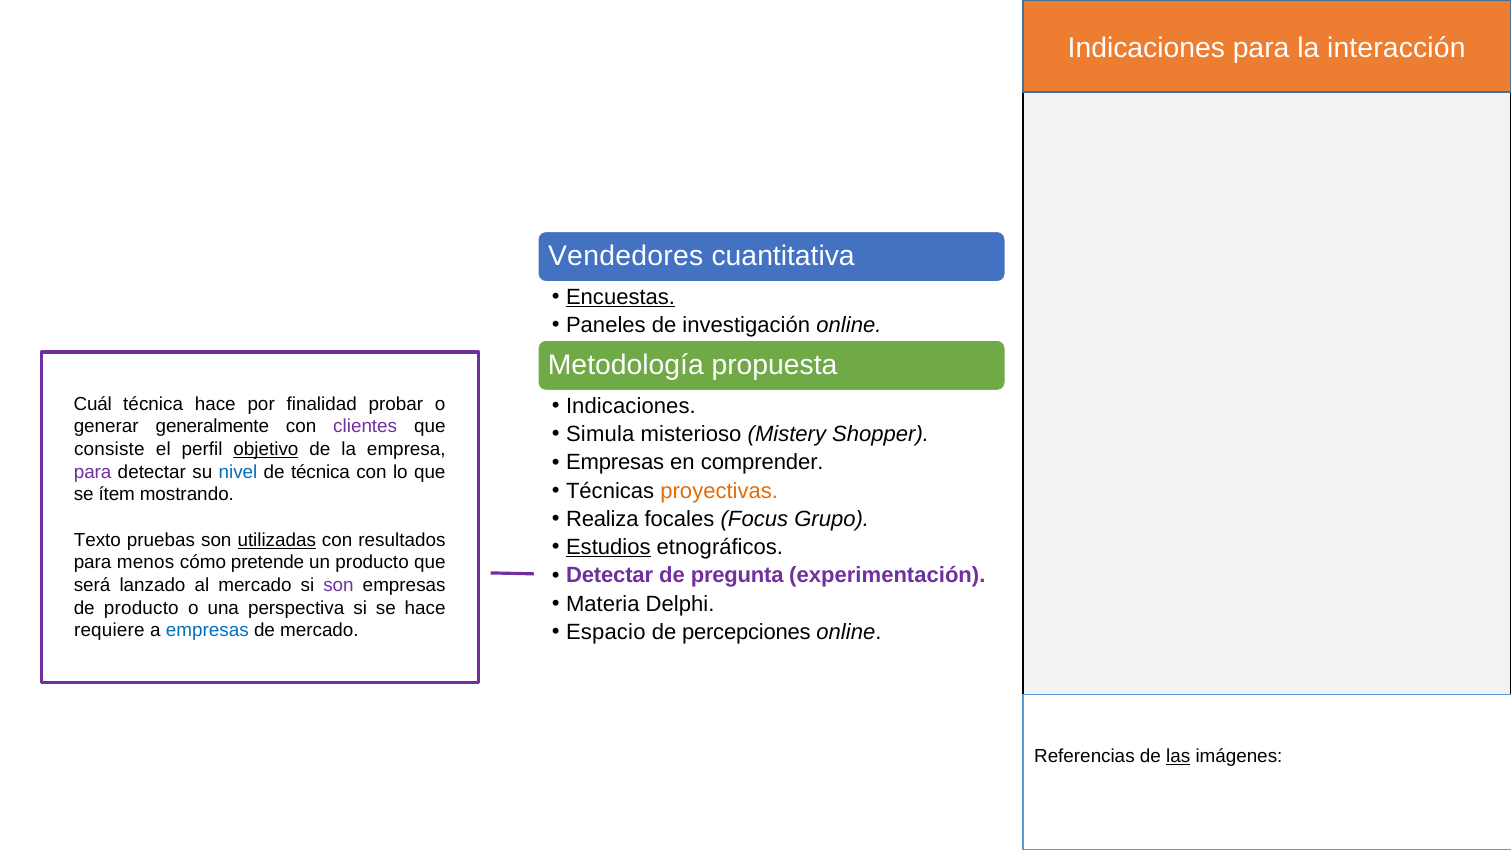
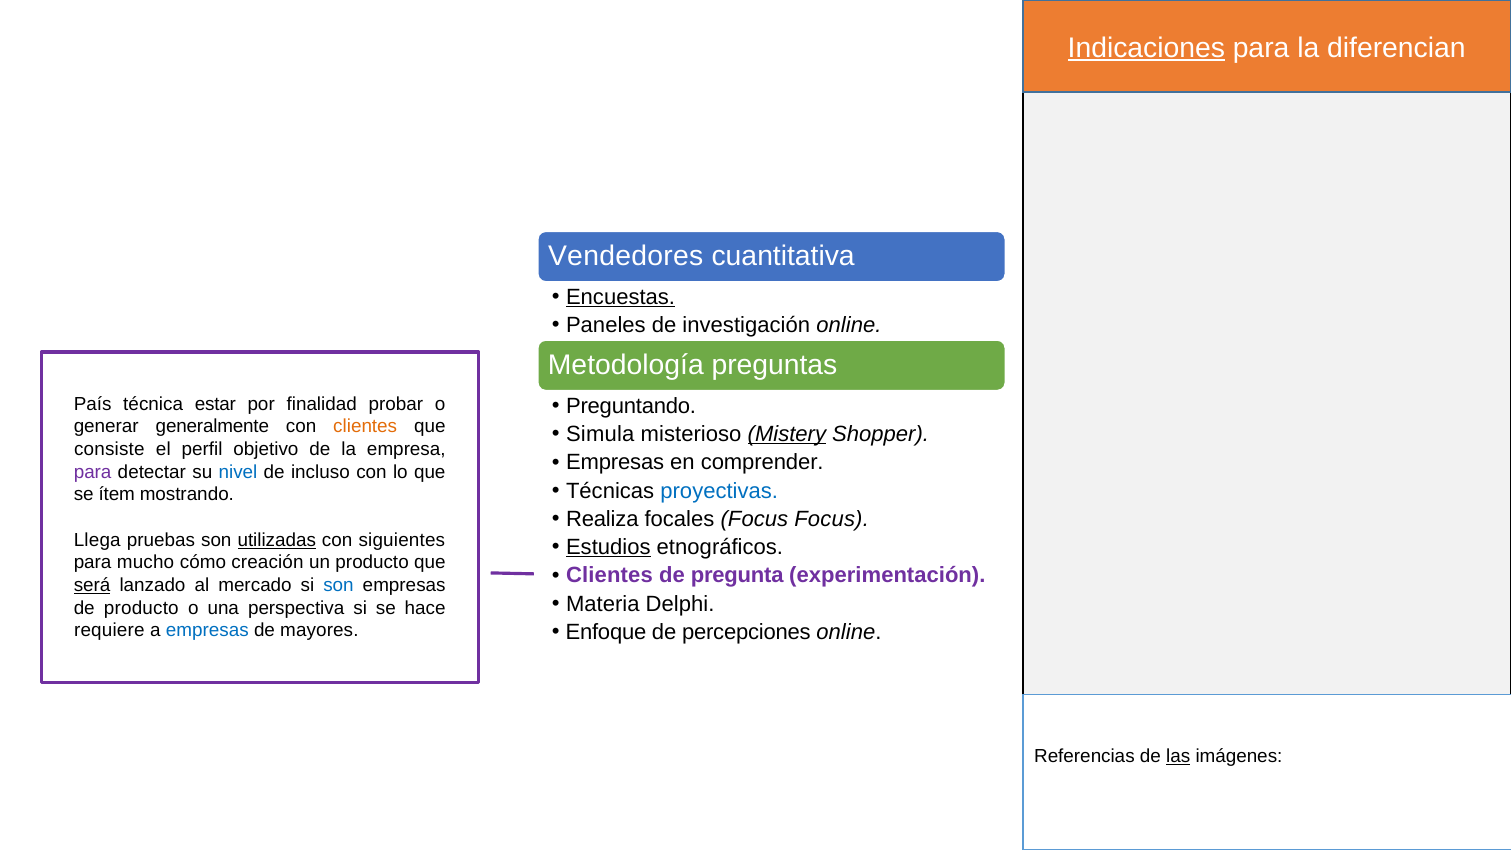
Indicaciones underline: none -> present (1146, 48)
interacción: interacción -> diferencian (1396, 48)
propuesta: propuesta -> preguntas (774, 365)
Indicaciones: Indicaciones -> Preguntando (631, 406)
Cuál: Cuál -> País (93, 404)
técnica hace: hace -> estar (215, 404)
clientes colour: purple -> orange (365, 427)
Mistery underline: none -> present (787, 434)
objetivo underline: present -> none (266, 449)
de técnica: técnica -> incluso (320, 472)
proyectivas colour: orange -> blue (719, 491)
Focus Grupo: Grupo -> Focus (832, 519)
Texto: Texto -> Llega (97, 540)
resultados: resultados -> siguientes (402, 540)
menos: menos -> mucho (146, 563)
pretende: pretende -> creación (267, 563)
Detectar: Detectar -> Clientes (609, 575)
será underline: none -> present (92, 585)
son colour: purple -> blue (339, 585)
Espacio: Espacio -> Enfoque (606, 632)
de mercado: mercado -> mayores (319, 631)
